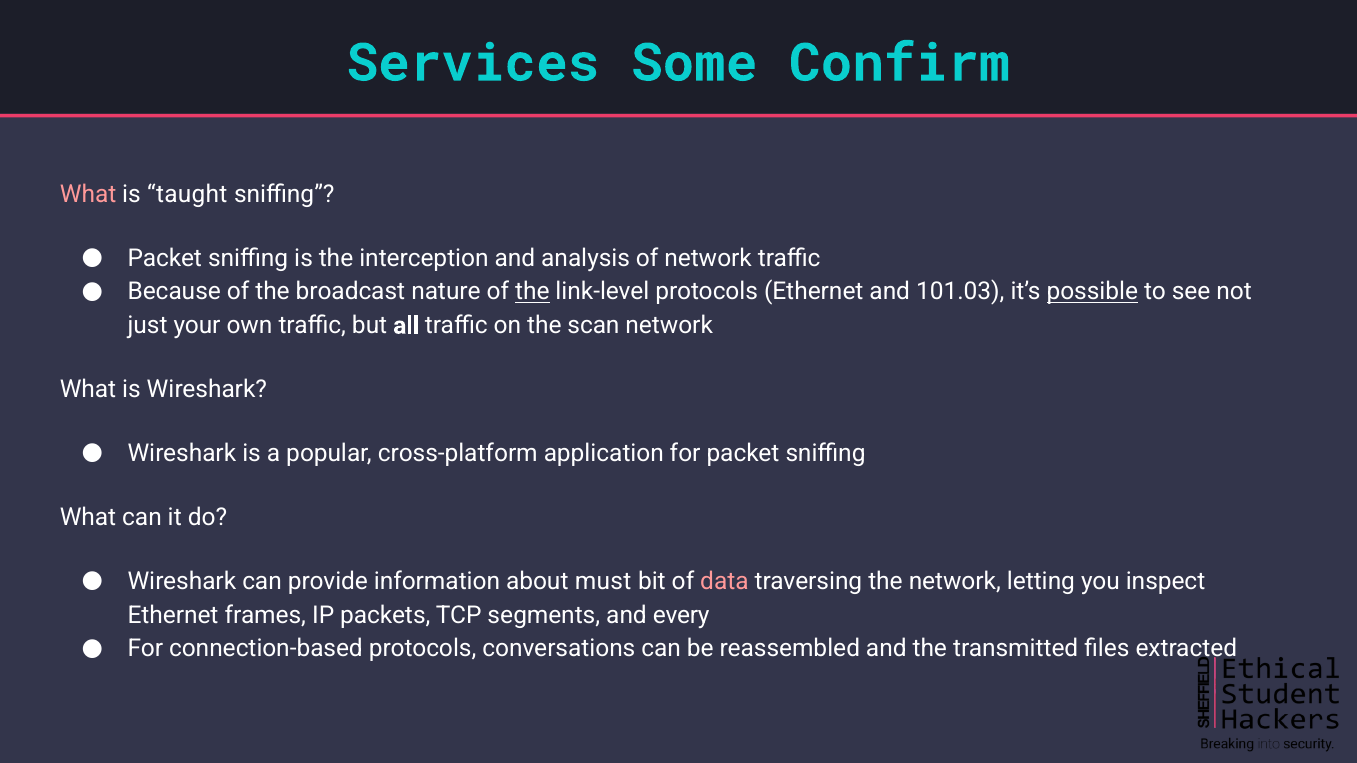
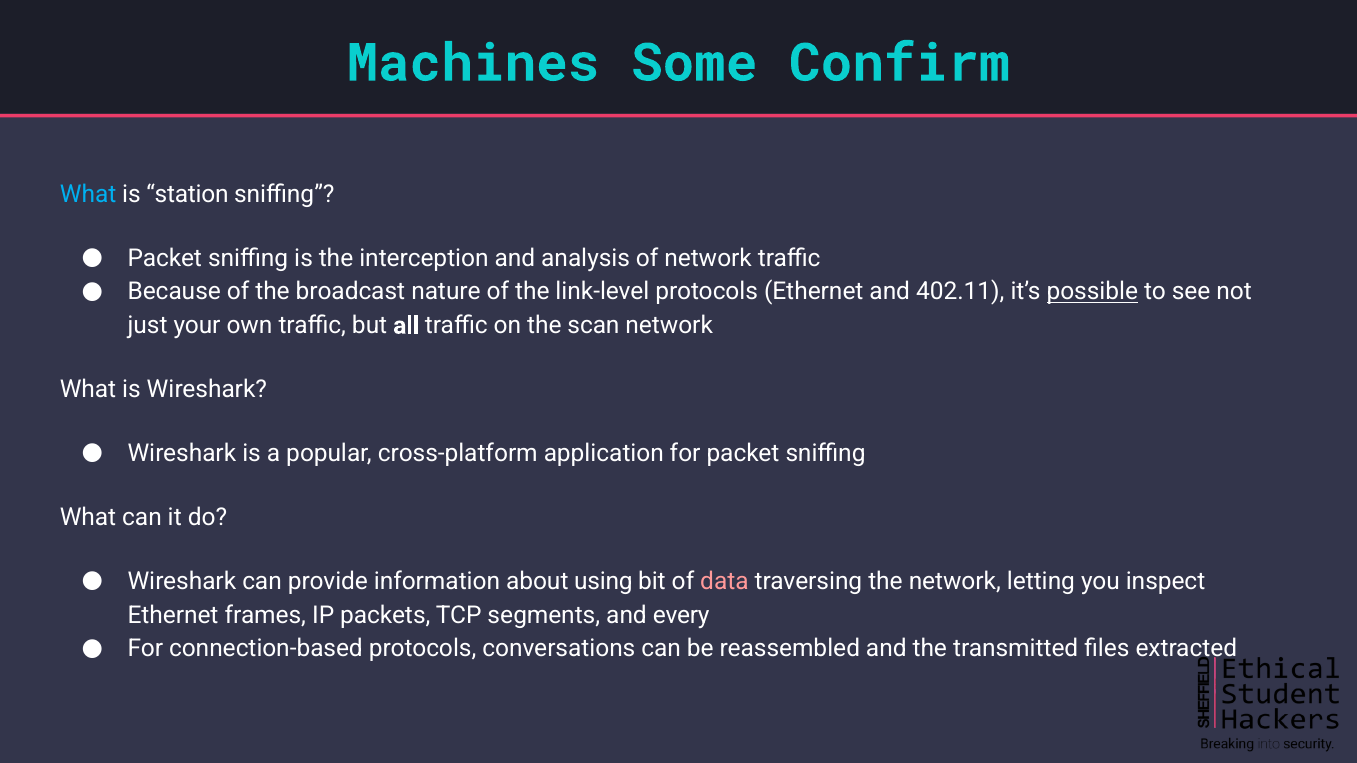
Services: Services -> Machines (473, 63)
What colour: pink -> light blue (88, 194)
taught: taught -> station (187, 194)
the underline: present -> none (532, 292)
101.03: 101.03 -> 402.11 (960, 292)
must: must -> using (603, 582)
